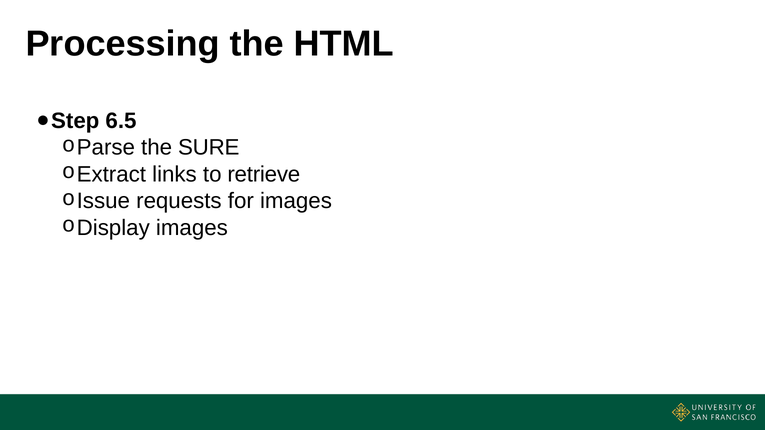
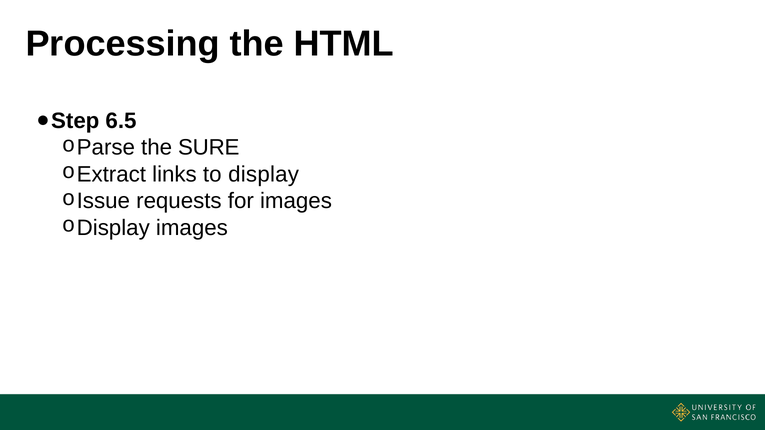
retrieve: retrieve -> display (264, 174)
